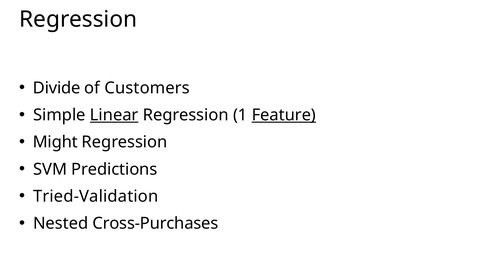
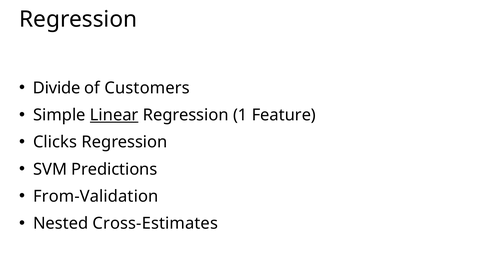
Feature underline: present -> none (284, 115)
Might: Might -> Clicks (55, 142)
Tried-Validation: Tried-Validation -> From-Validation (96, 196)
Cross-Purchases: Cross-Purchases -> Cross-Estimates (155, 223)
